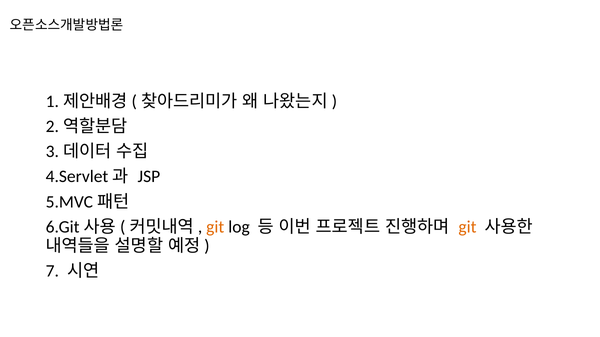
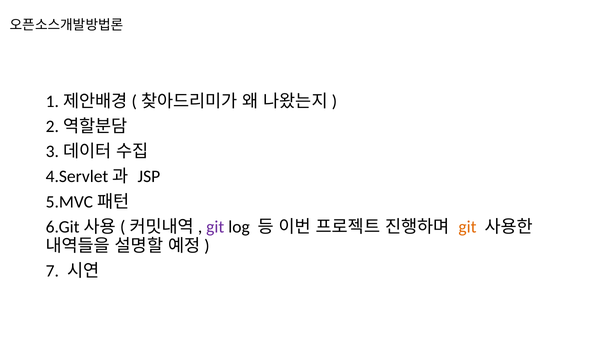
git colour: orange -> purple (215, 227)
